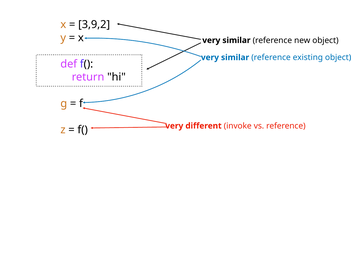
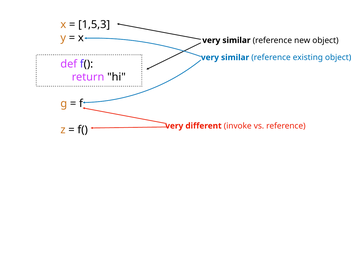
3,9,2: 3,9,2 -> 1,5,3 (94, 25)
